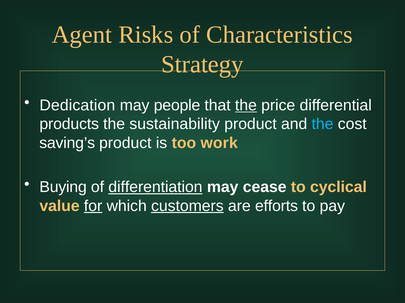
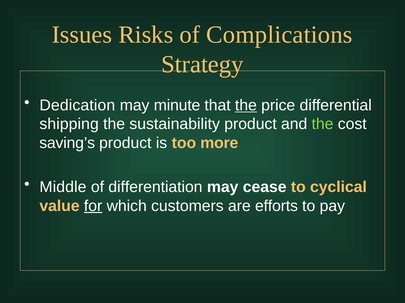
Agent: Agent -> Issues (82, 35)
Characteristics: Characteristics -> Complications (279, 35)
people: people -> minute (177, 105)
products: products -> shipping (69, 124)
the colour: light blue -> light green (323, 124)
work: work -> more (219, 143)
Buying: Buying -> Middle (63, 187)
differentiation underline: present -> none (155, 187)
customers underline: present -> none (187, 206)
